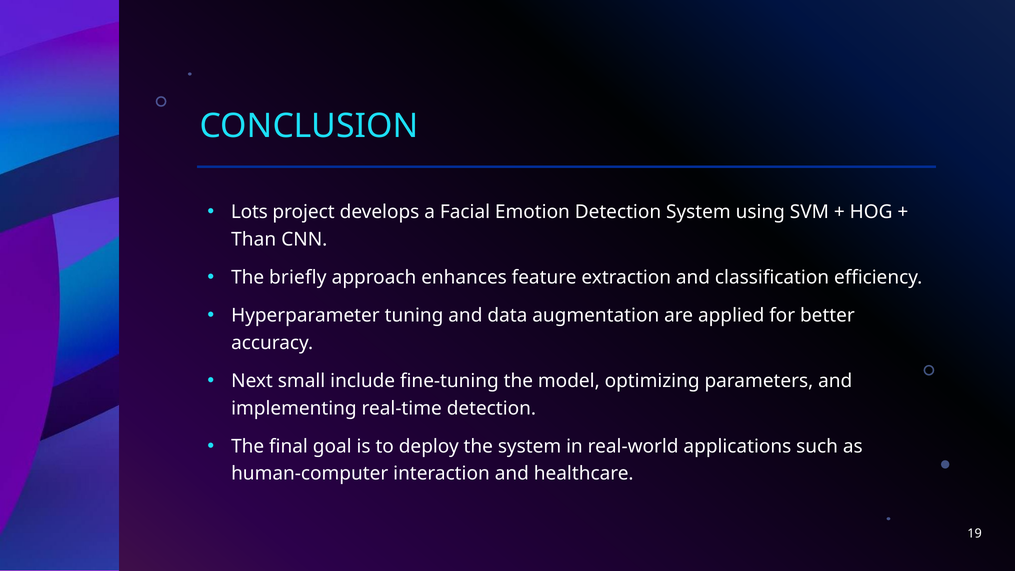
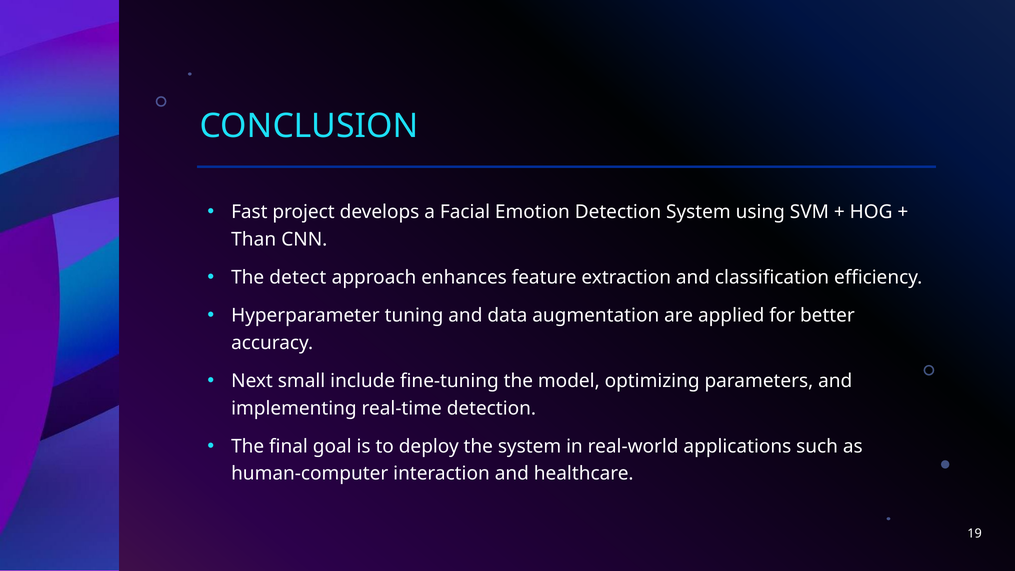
Lots: Lots -> Fast (249, 212)
briefly: briefly -> detect (298, 278)
